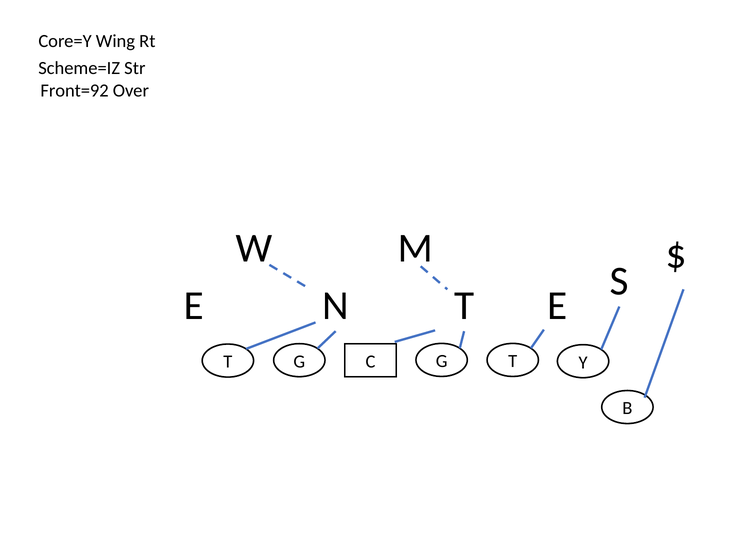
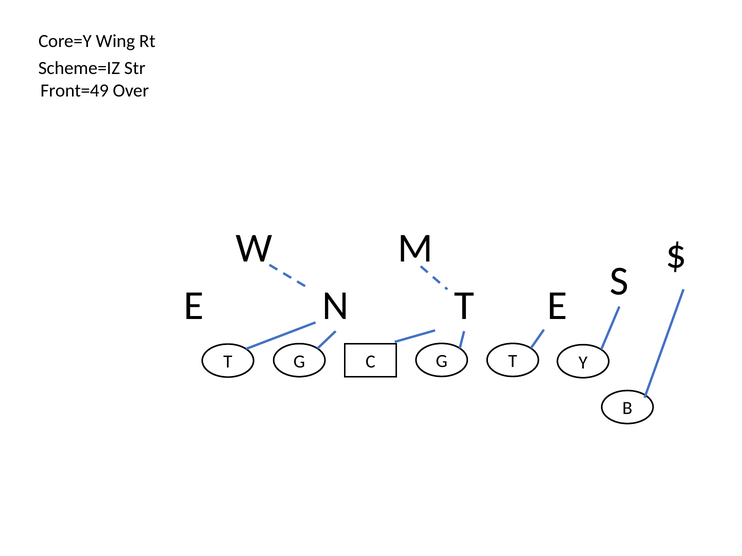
Front=92: Front=92 -> Front=49 (75, 91)
